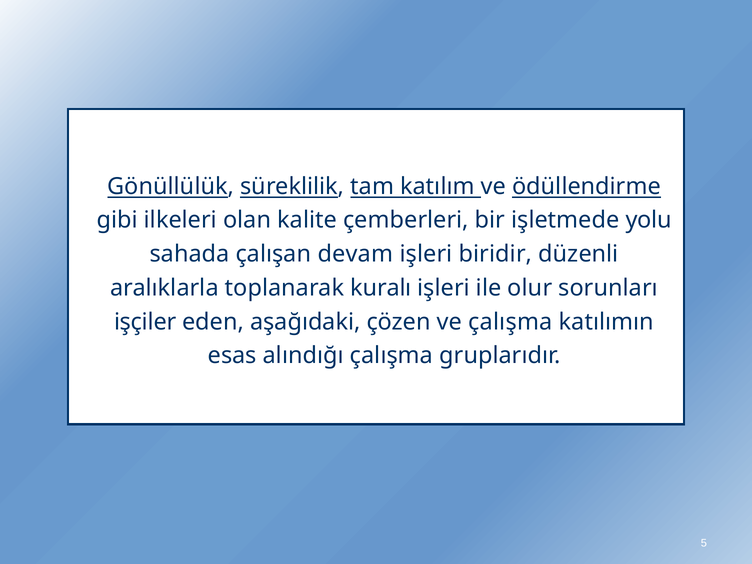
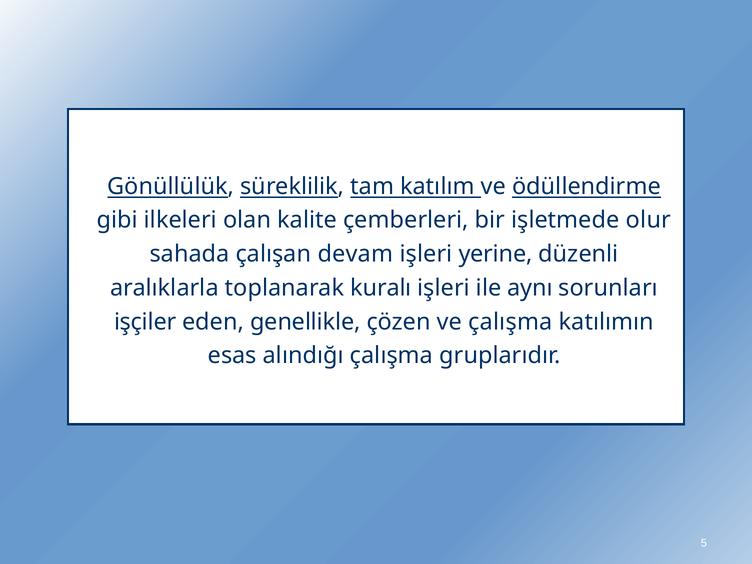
yolu: yolu -> olur (648, 220)
biridir: biridir -> yerine (495, 254)
olur: olur -> aynı (530, 288)
aşağıdaki: aşağıdaki -> genellikle (305, 322)
